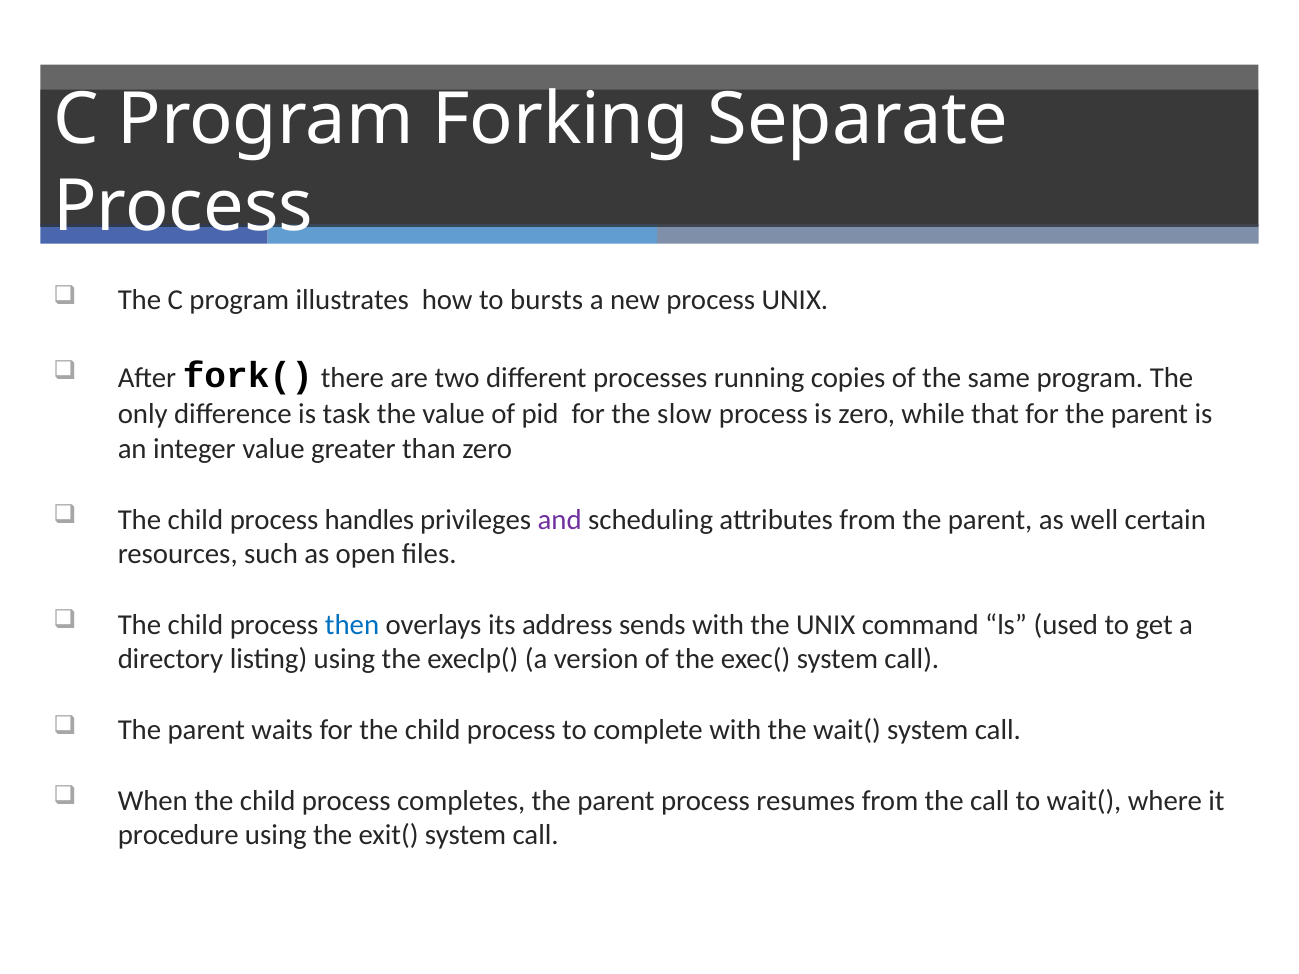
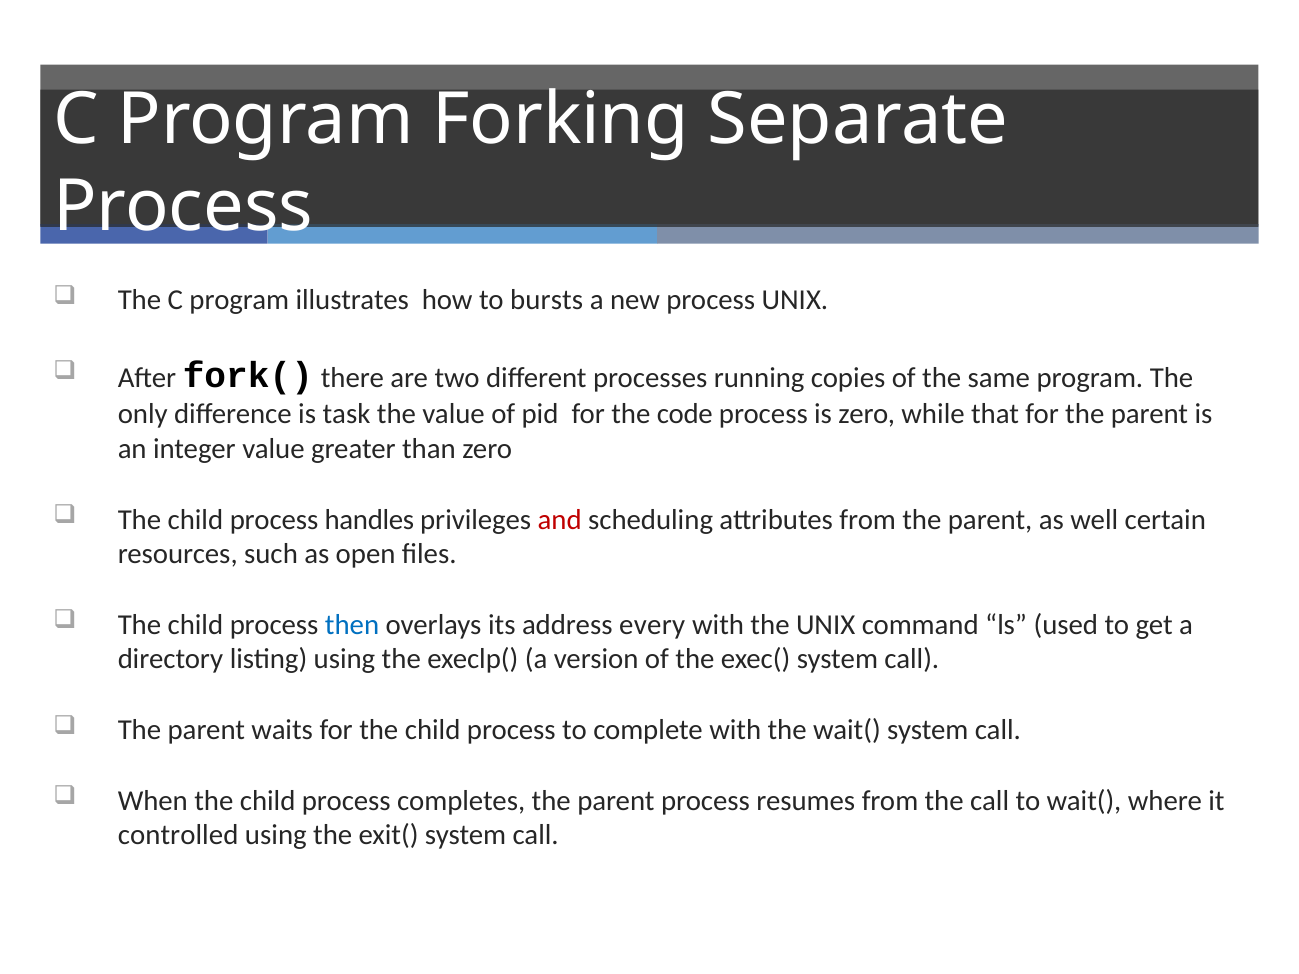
slow: slow -> code (685, 414)
and colour: purple -> red (560, 520)
sends: sends -> every (652, 625)
procedure: procedure -> controlled (178, 835)
